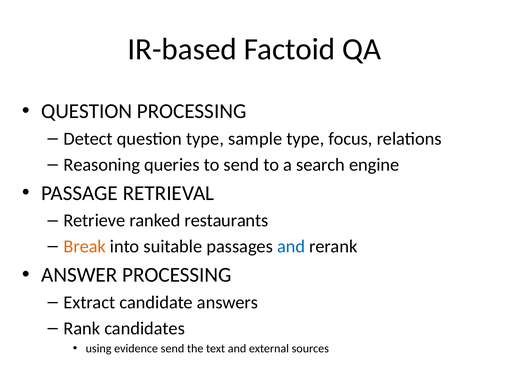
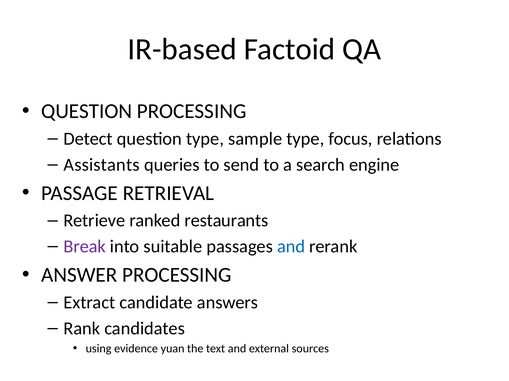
Reasoning: Reasoning -> Assistants (102, 165)
Break colour: orange -> purple (85, 247)
evidence send: send -> yuan (173, 349)
